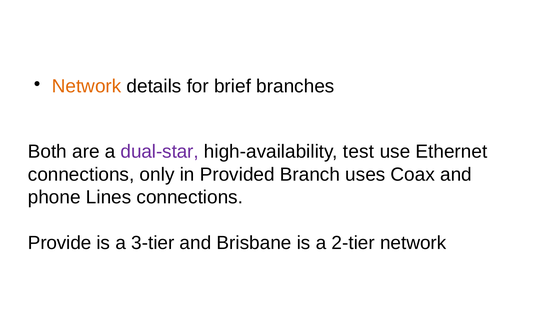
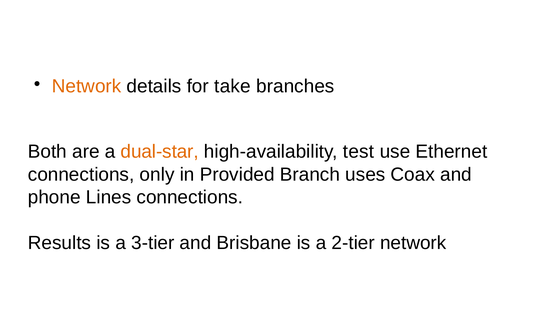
brief: brief -> take (232, 86)
dual-star colour: purple -> orange (160, 152)
Provide: Provide -> Results (60, 243)
